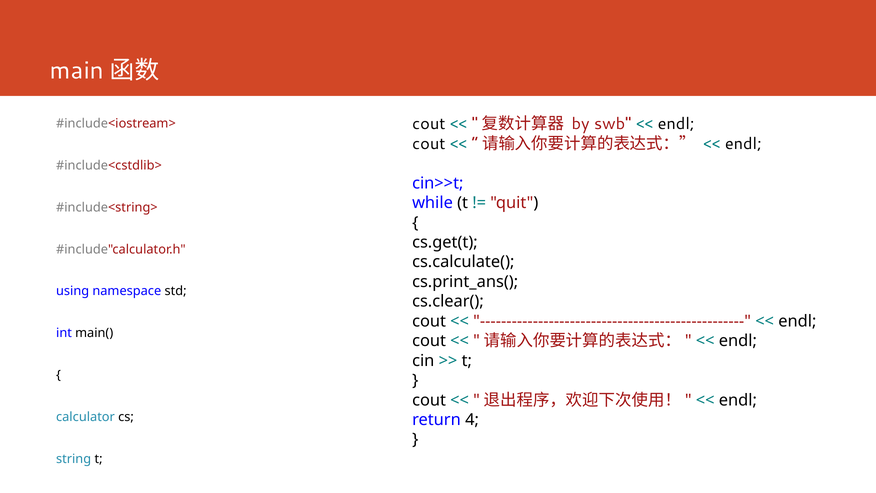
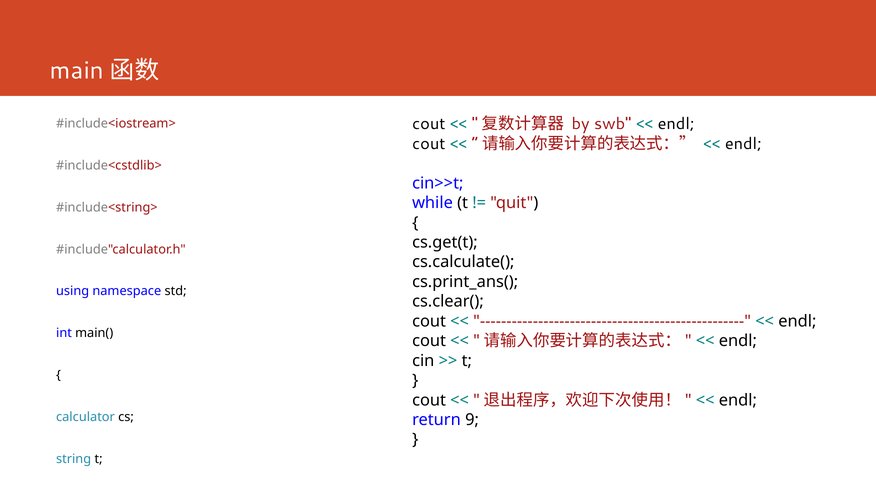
4: 4 -> 9 (472, 420)
